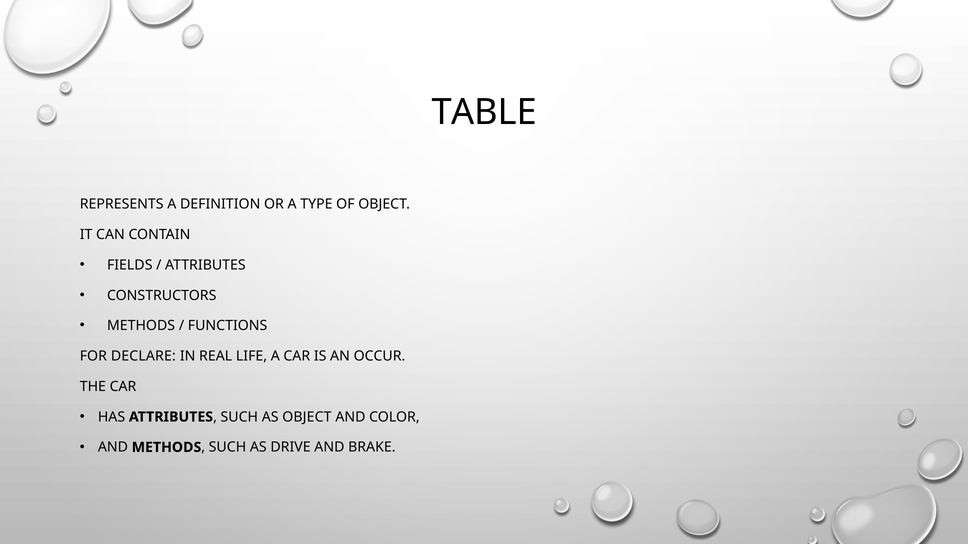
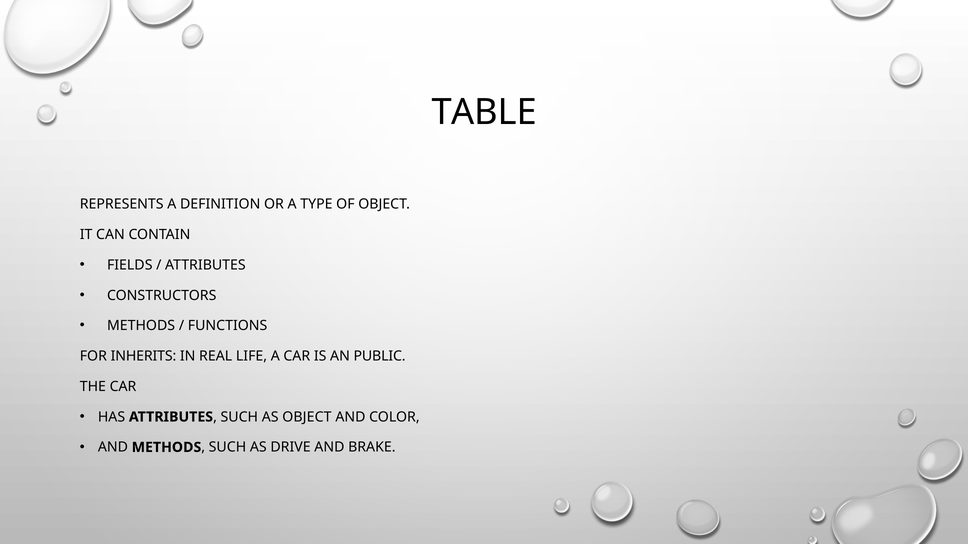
DECLARE: DECLARE -> INHERITS (143, 356)
OCCUR: OCCUR -> PUBLIC (380, 356)
